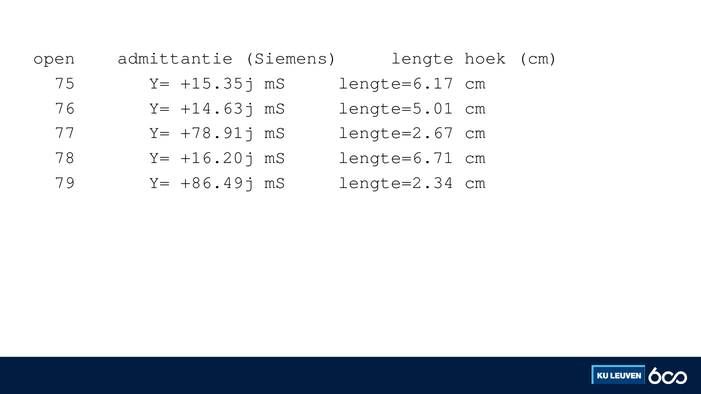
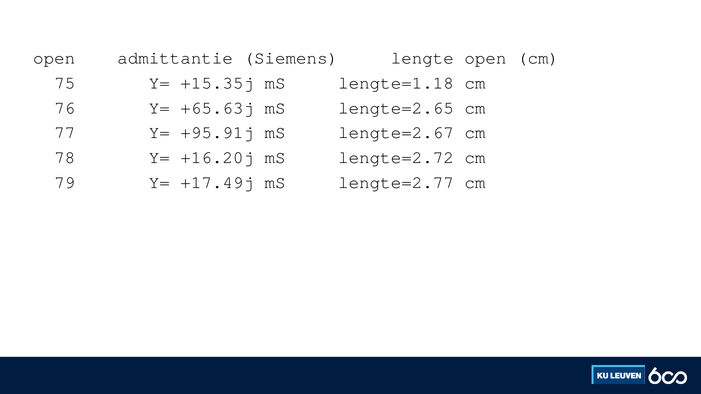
lengte hoek: hoek -> open (485, 58)
lengte=6.17: lengte=6.17 -> lengte=1.18 (396, 83)
+14.63j: +14.63j -> +65.63j (217, 108)
lengte=5.01: lengte=5.01 -> lengte=2.65 (396, 108)
+78.91j: +78.91j -> +95.91j (217, 133)
lengte=6.71: lengte=6.71 -> lengte=2.72 (396, 158)
+86.49j: +86.49j -> +17.49j (217, 182)
lengte=2.34: lengte=2.34 -> lengte=2.77 (396, 182)
